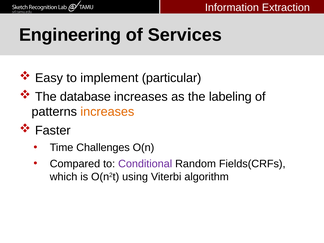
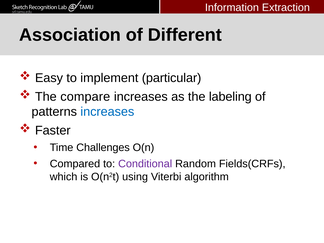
Engineering: Engineering -> Association (70, 35)
Services: Services -> Different (185, 35)
database: database -> compare (85, 97)
increases colour: orange -> blue (107, 112)
